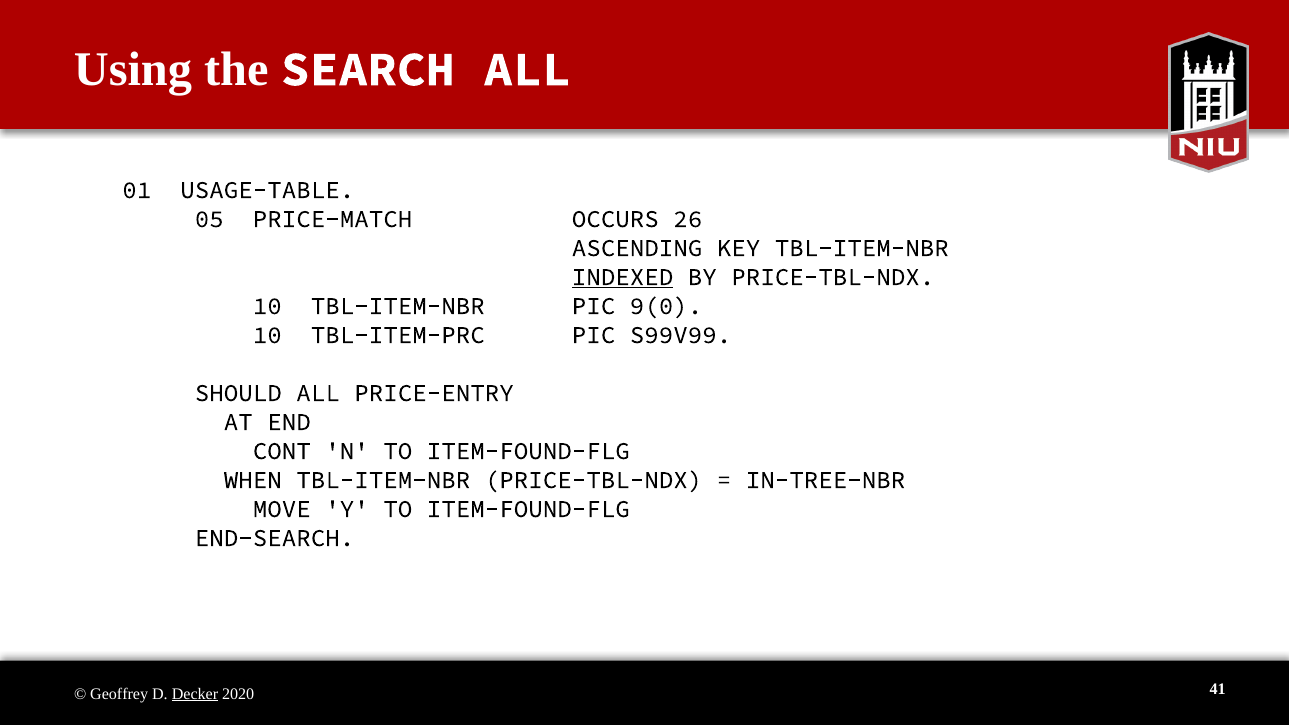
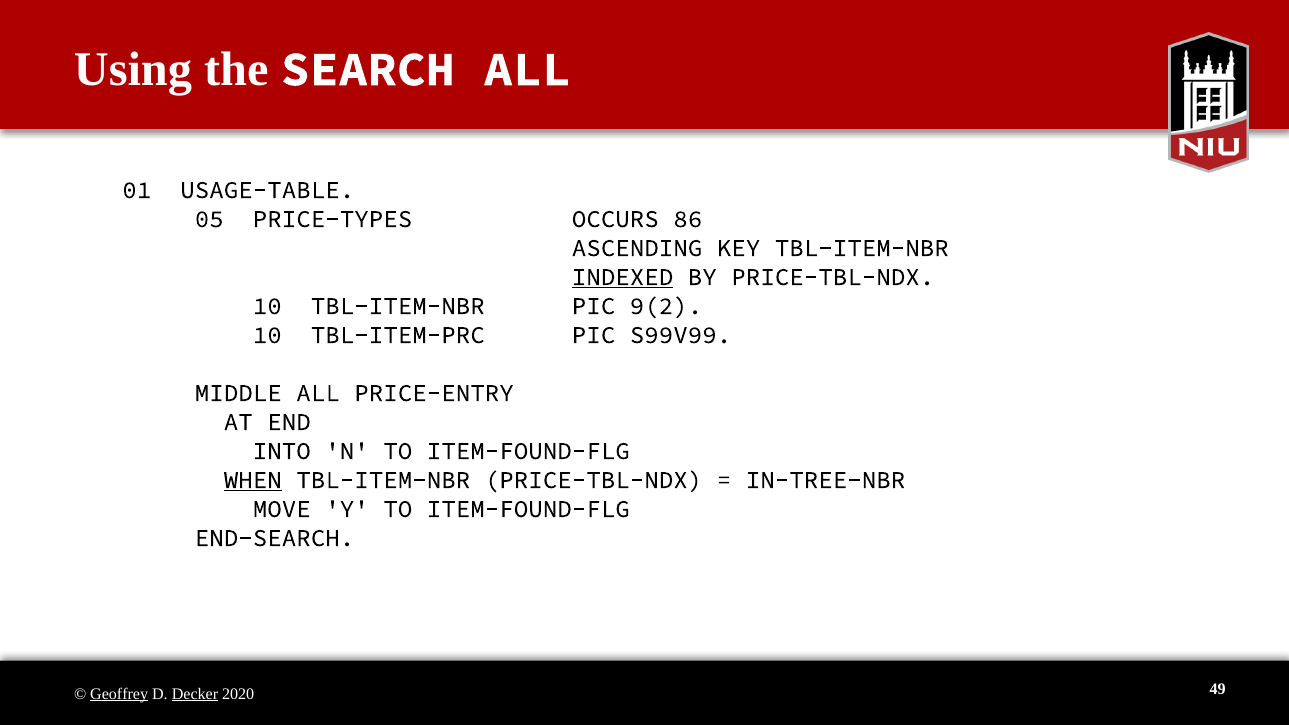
PRICE-MATCH: PRICE-MATCH -> PRICE-TYPES (333, 219)
26: 26 -> 86 (688, 219)
9(0: 9(0 -> 9(2 (666, 306)
SHOULD: SHOULD -> MIDDLE (238, 393)
CONT: CONT -> INTO (282, 451)
WHEN underline: none -> present (253, 480)
Geoffrey underline: none -> present (119, 694)
41: 41 -> 49 (1218, 689)
